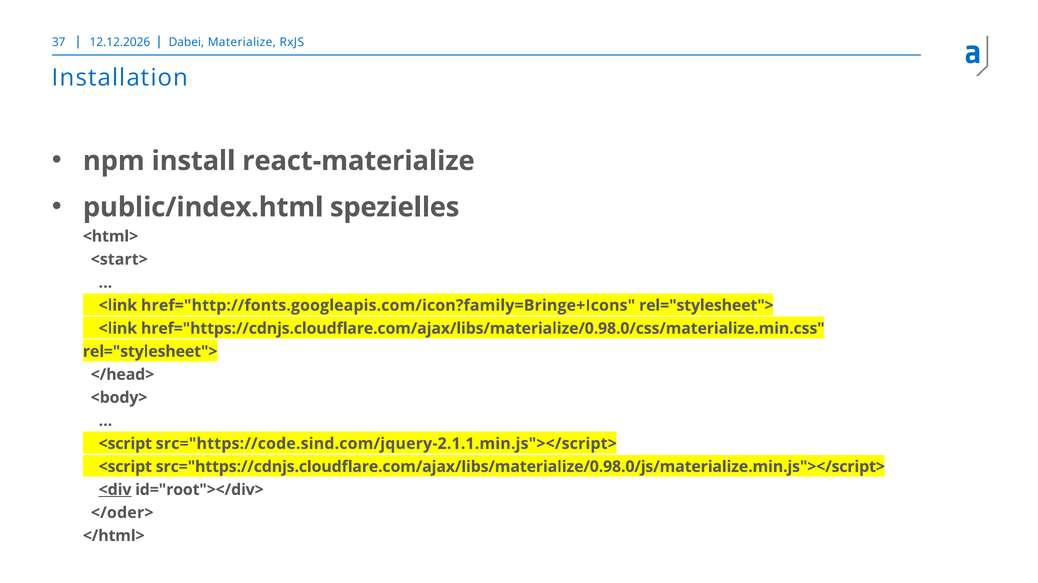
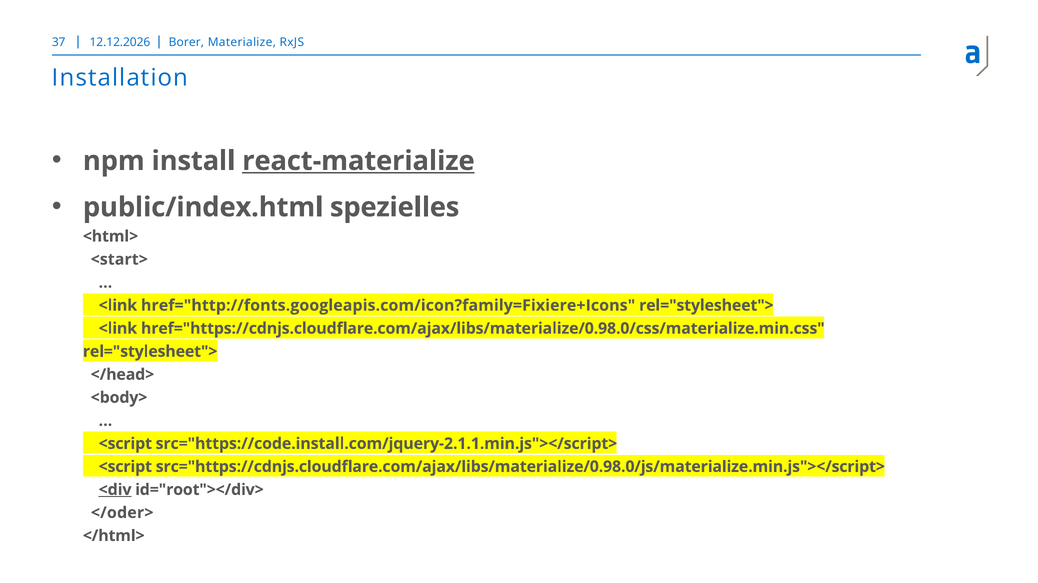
Dabei: Dabei -> Borer (186, 42)
react-materialize underline: none -> present (358, 161)
href="http://fonts.googleapis.com/icon?family=Bringe+Icons: href="http://fonts.googleapis.com/icon?family=Bringe+Icons -> href="http://fonts.googleapis.com/icon?family=Fixiere+Icons (388, 306)
src="https://code.sind.com/jquery-2.1.1.min.js"></script>: src="https://code.sind.com/jquery-2.1.1.min.js"></script> -> src="https://code.install.com/jquery-2.1.1.min.js"></script> (386, 444)
